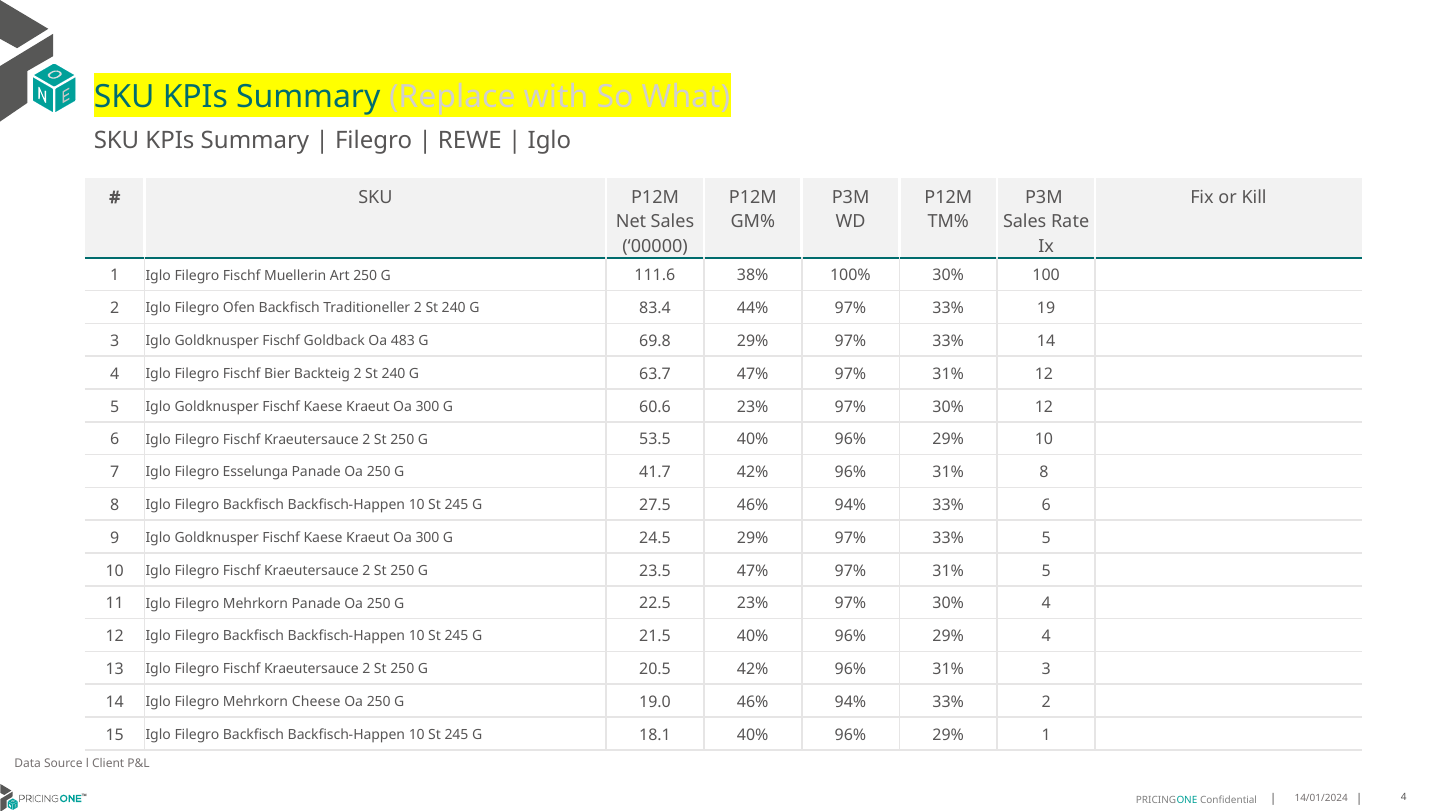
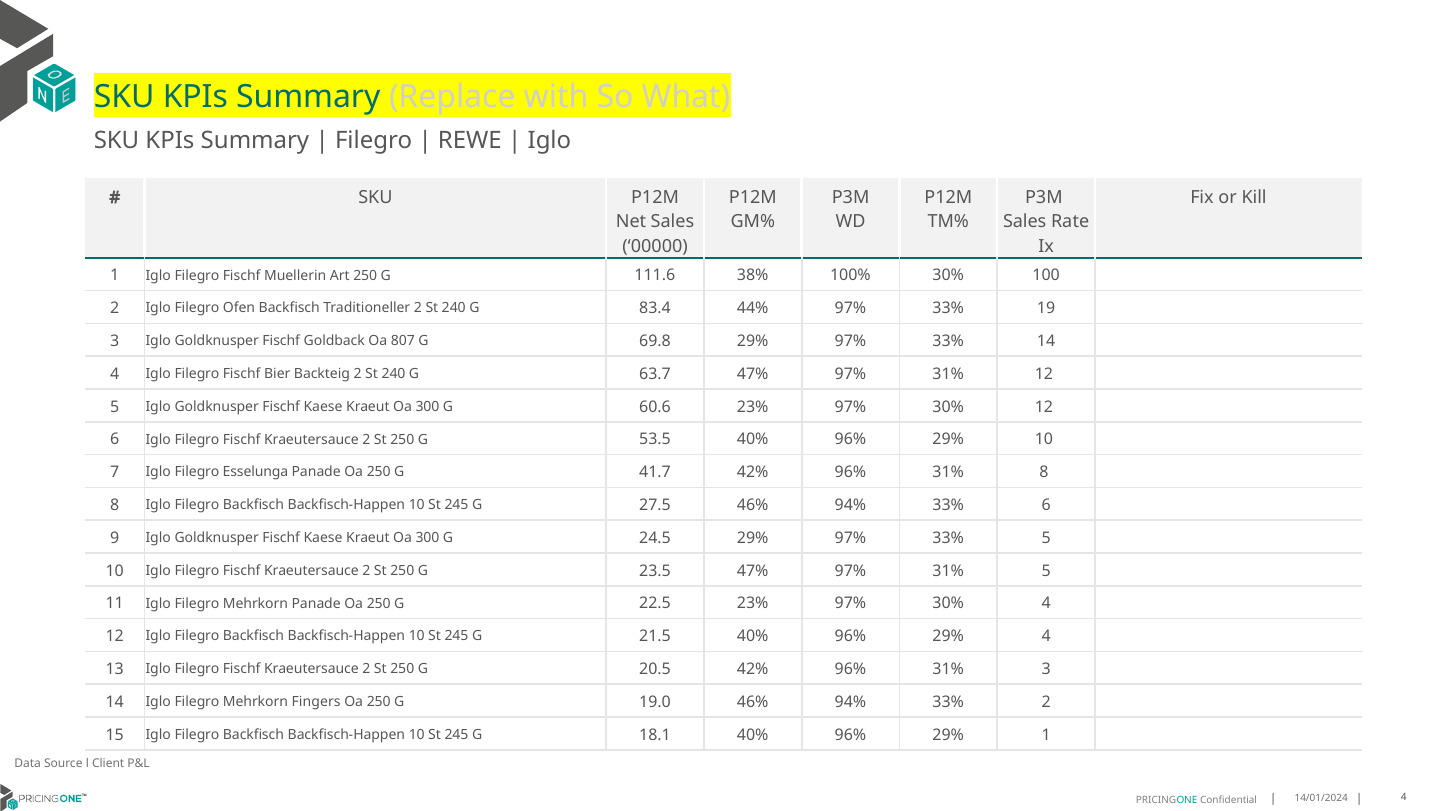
483: 483 -> 807 (403, 341)
Cheese: Cheese -> Fingers (316, 702)
